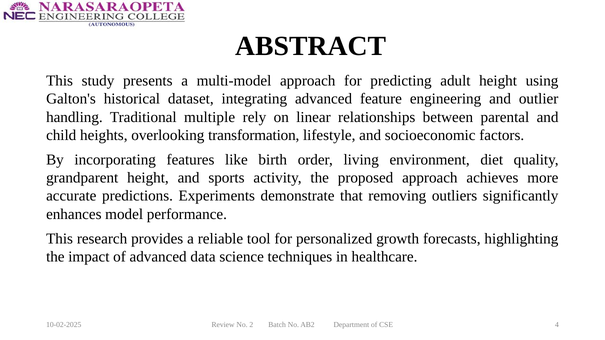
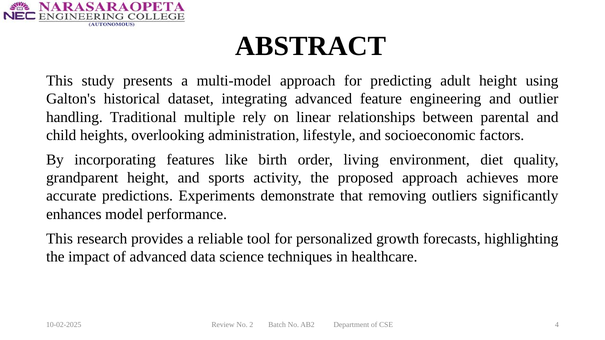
transformation: transformation -> administration (254, 135)
